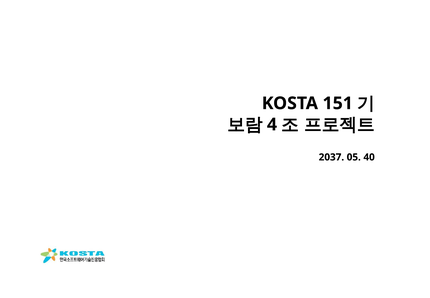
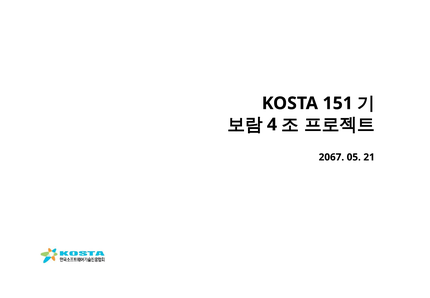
2037: 2037 -> 2067 (331, 157)
40: 40 -> 21 (369, 157)
